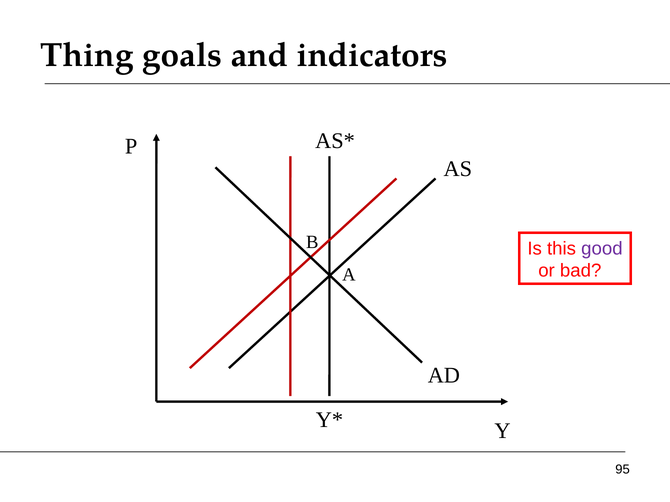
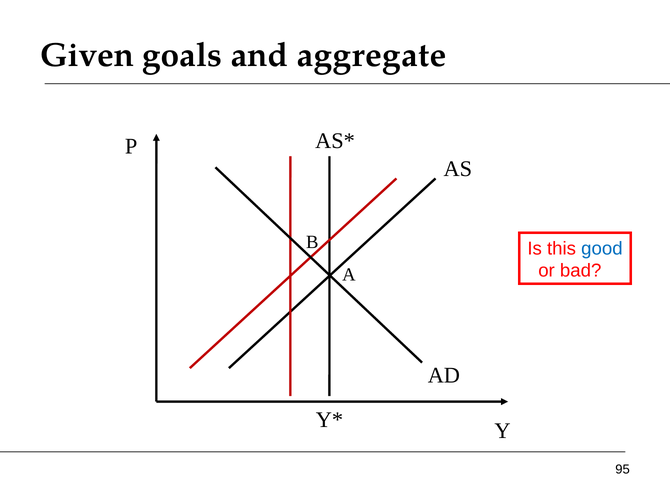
Thing: Thing -> Given (87, 55)
indicators: indicators -> aggregate (372, 55)
good colour: purple -> blue (602, 249)
